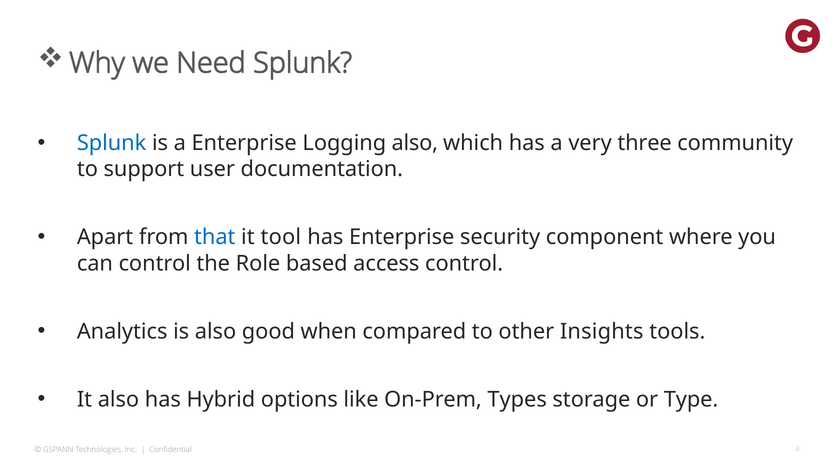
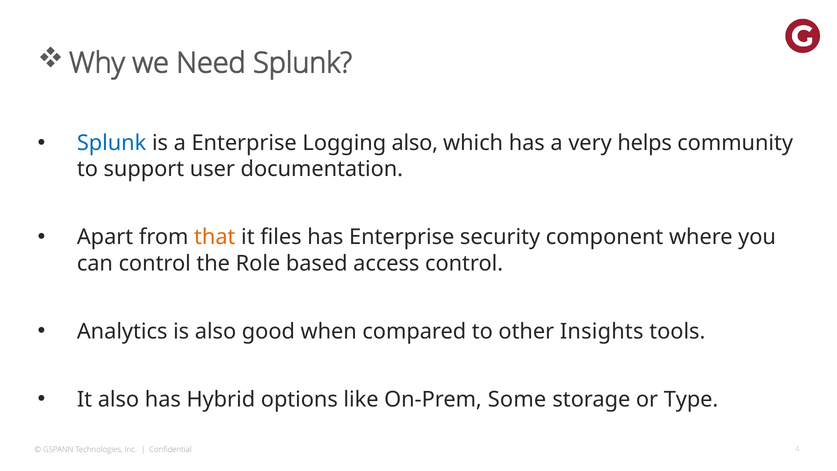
three: three -> helps (645, 143)
that colour: blue -> orange (215, 237)
tool: tool -> files (281, 237)
Types: Types -> Some (517, 399)
